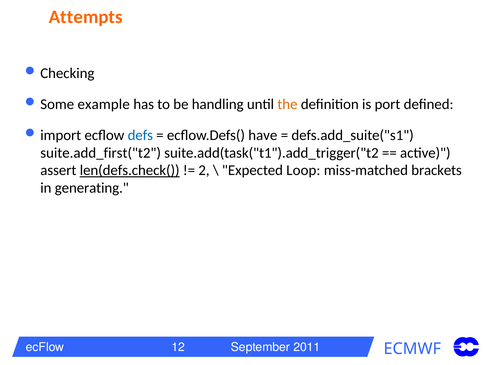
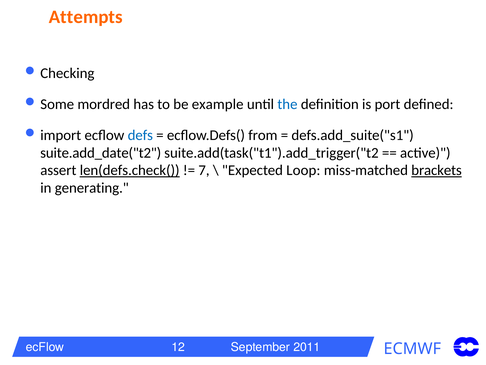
example: example -> mordred (104, 104)
handling: handling -> example (218, 104)
the colour: orange -> blue (287, 104)
have: have -> from (263, 135)
suite.add_first("t2: suite.add_first("t2 -> suite.add_date("t2 (101, 153)
2: 2 -> 7 (204, 170)
brackets underline: none -> present (437, 170)
